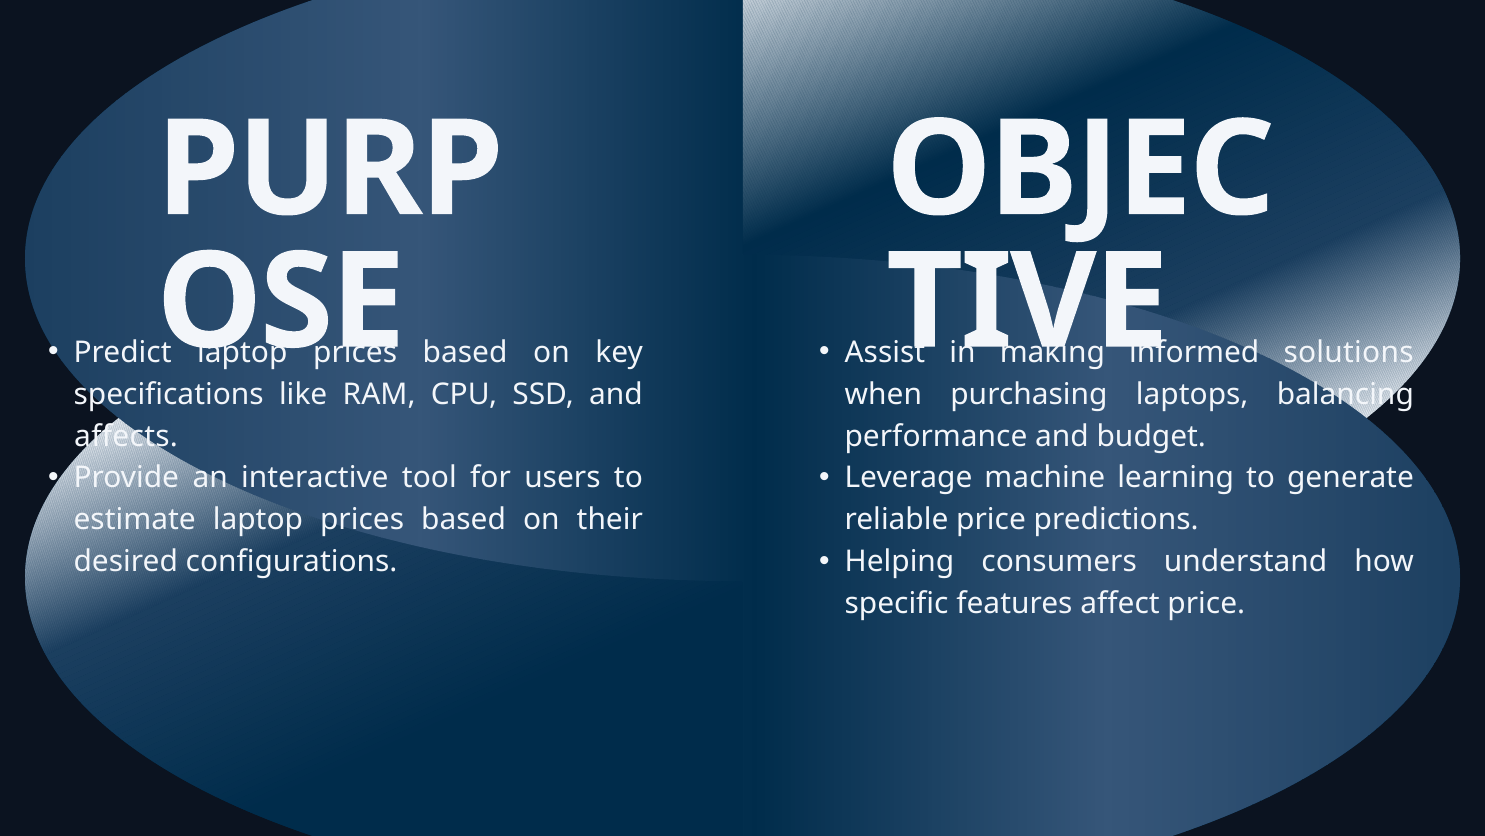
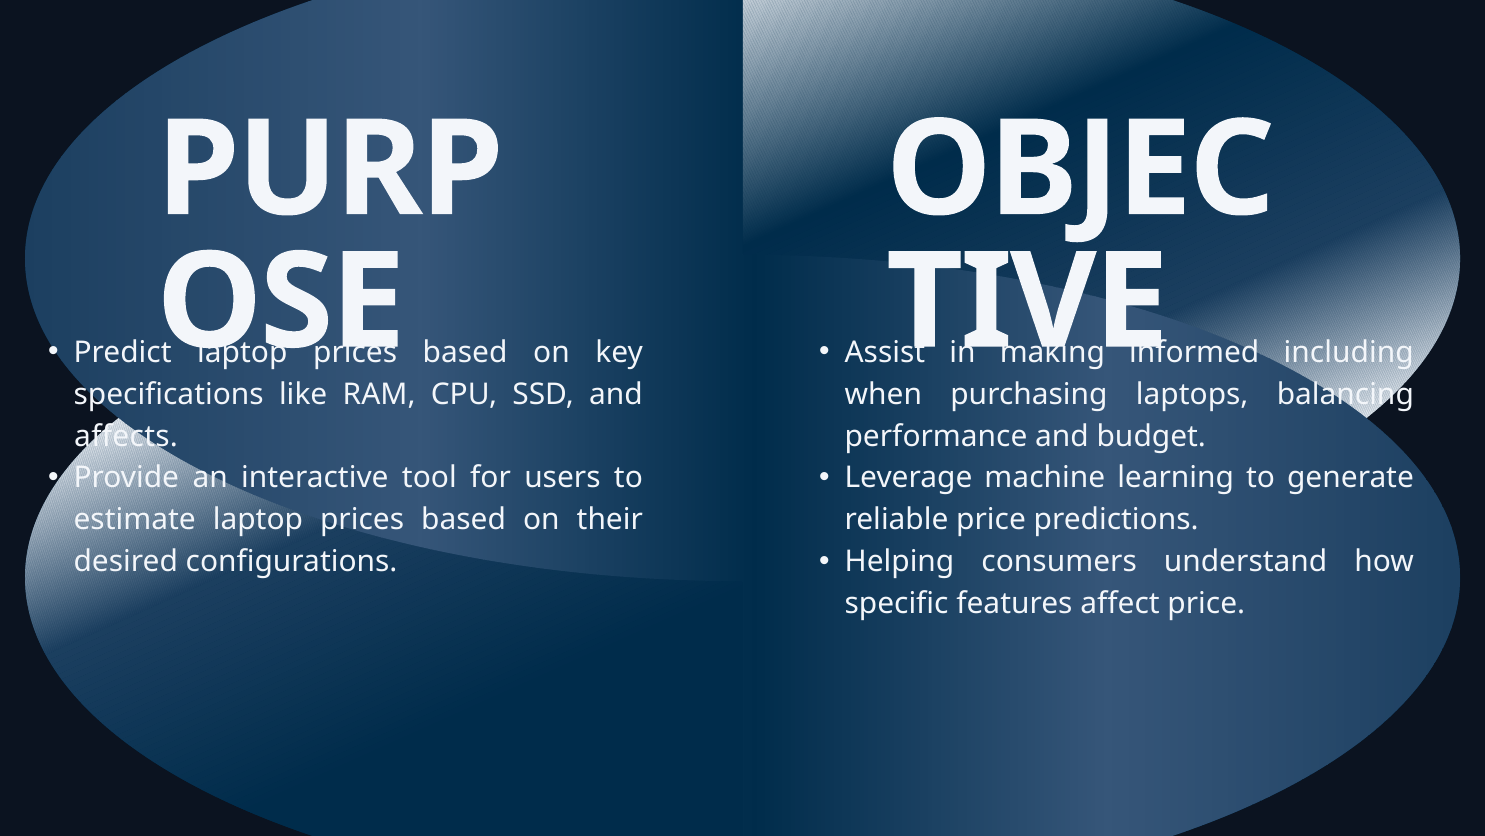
solutions: solutions -> including (1349, 352)
